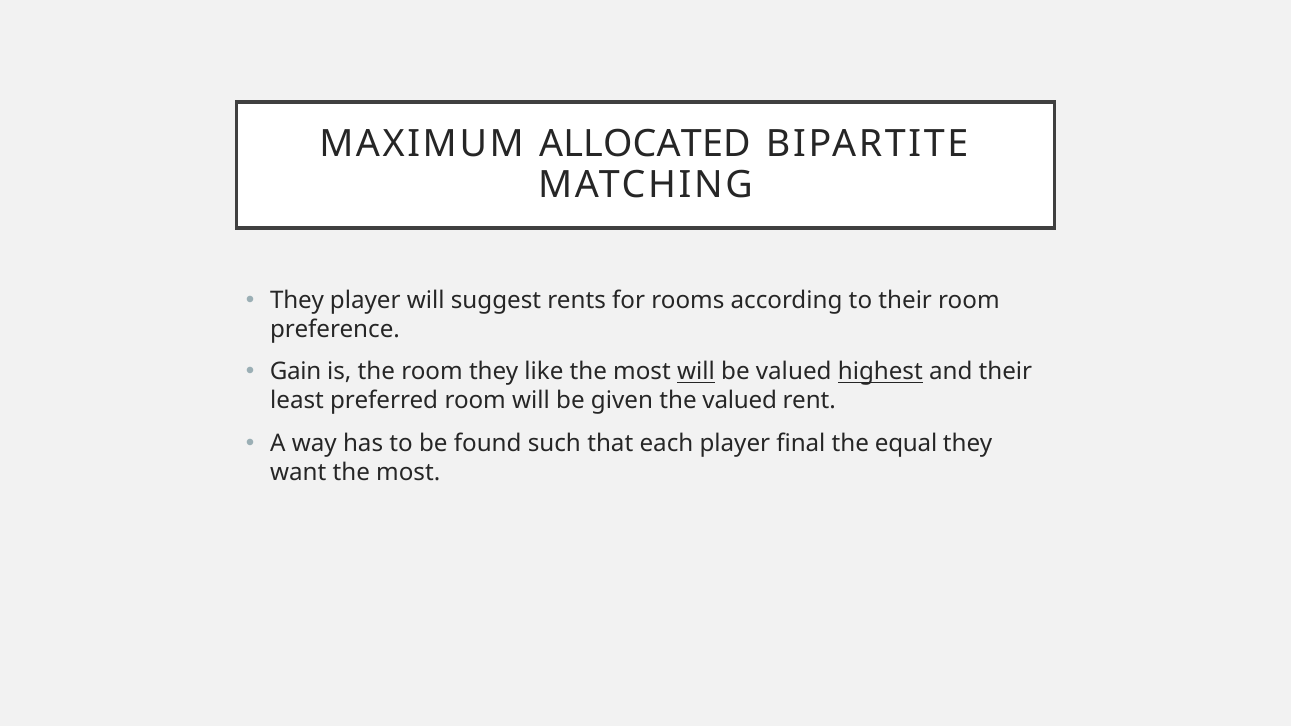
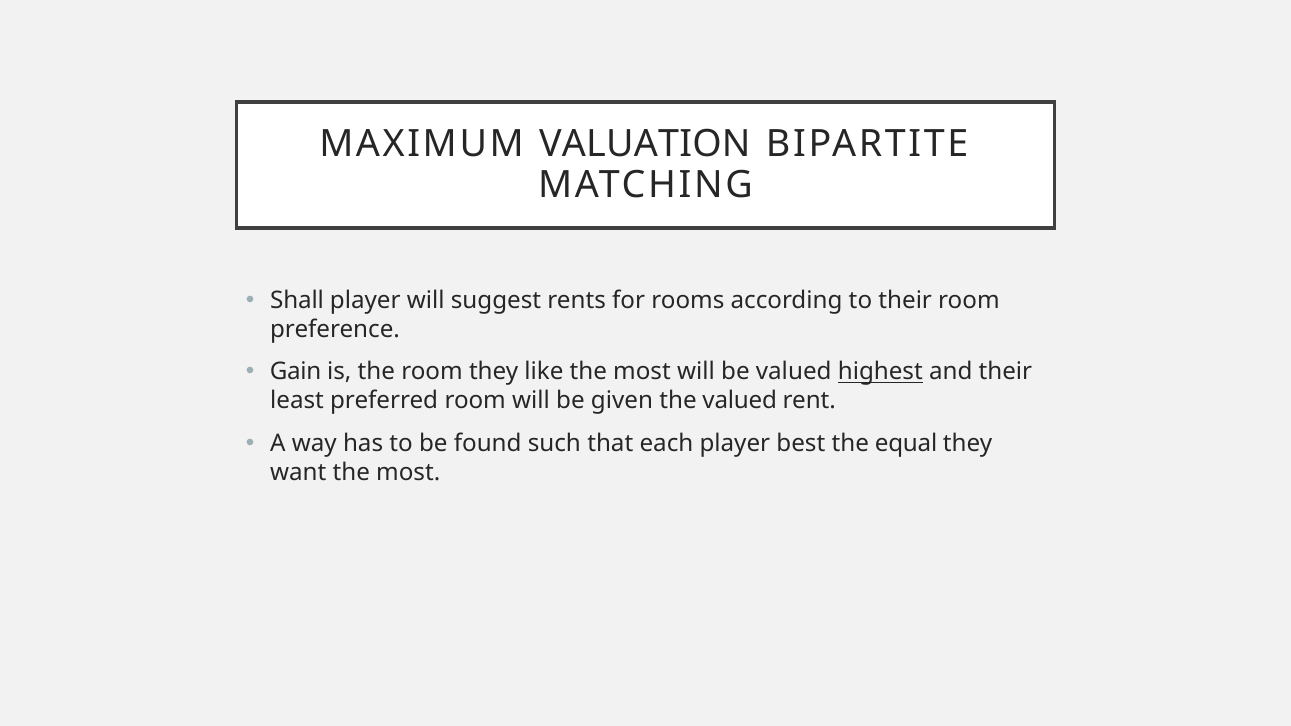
ALLOCATED: ALLOCATED -> VALUATION (645, 145)
They: They -> Shall (297, 300)
will underline: present -> none (696, 372)
final: final -> best (801, 444)
